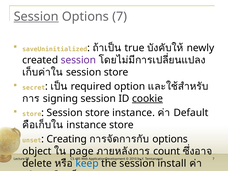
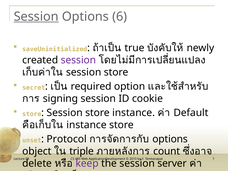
Options 7: 7 -> 6 (120, 17)
cookie underline: present -> none (147, 99)
Creating: Creating -> Protocol (67, 139)
page: page -> triple (82, 151)
keep colour: blue -> purple (87, 163)
install: install -> server (172, 163)
